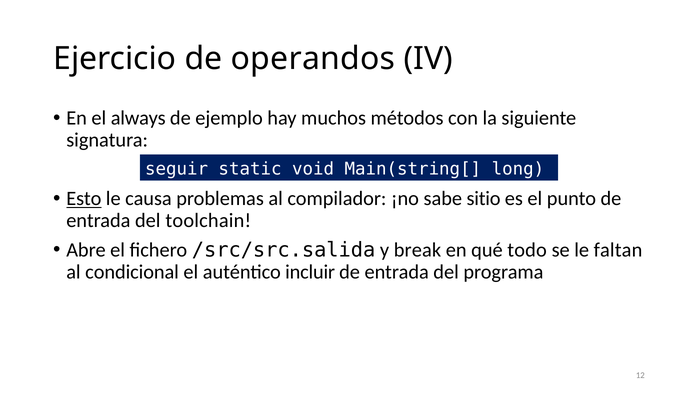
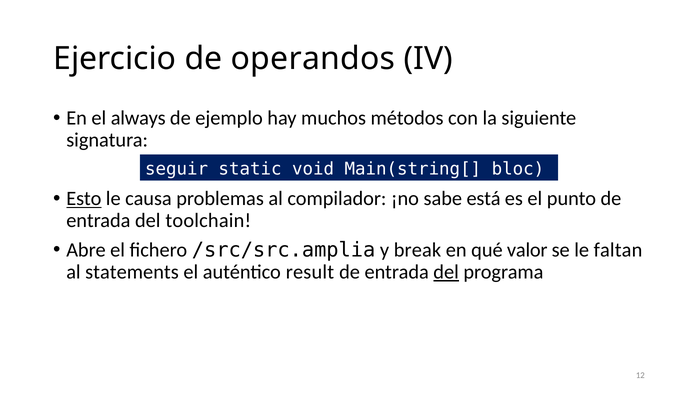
long: long -> bloc (518, 169)
sitio: sitio -> está (484, 199)
/src/src.salida: /src/src.salida -> /src/src.amplia (284, 250)
todo: todo -> valor (527, 250)
condicional: condicional -> statements (132, 272)
incluir: incluir -> result (310, 272)
del underline: none -> present (446, 272)
